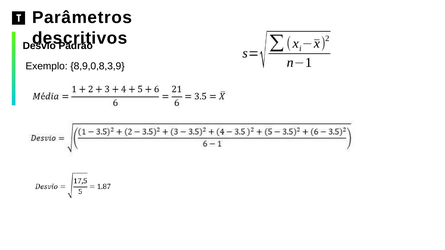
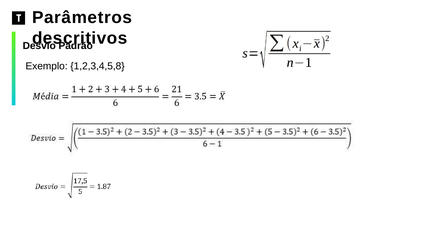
8,9,0,8,3,9: 8,9,0,8,3,9 -> 1,2,3,4,5,8 (97, 66)
